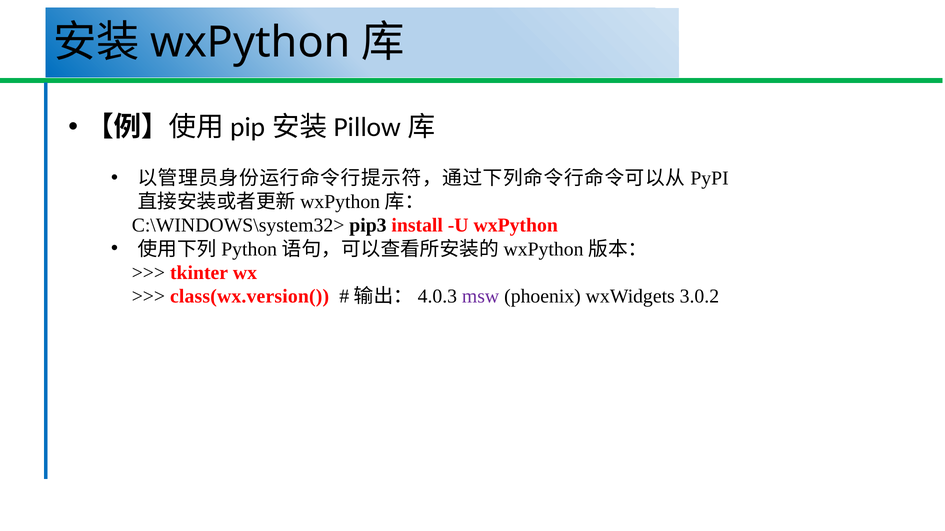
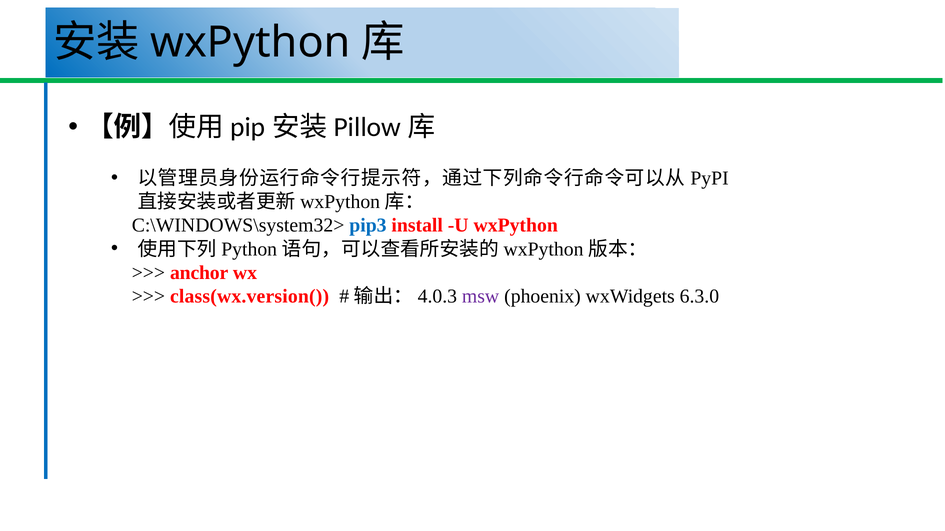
pip3 colour: black -> blue (368, 226)
tkinter: tkinter -> anchor (199, 273)
3.0.2: 3.0.2 -> 6.3.0 (699, 297)
